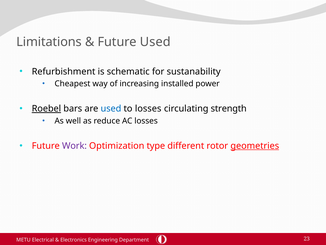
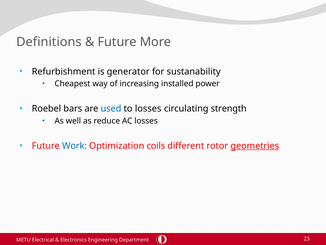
Limitations: Limitations -> Definitions (49, 42)
Future Used: Used -> More (155, 42)
schematic: schematic -> generator (128, 71)
Roebel underline: present -> none (46, 109)
Work colour: purple -> blue (74, 146)
type: type -> coils (156, 146)
